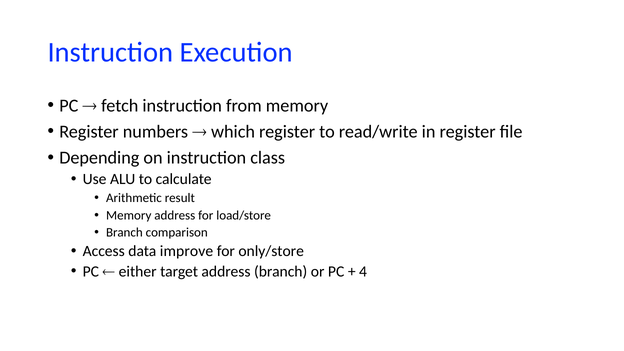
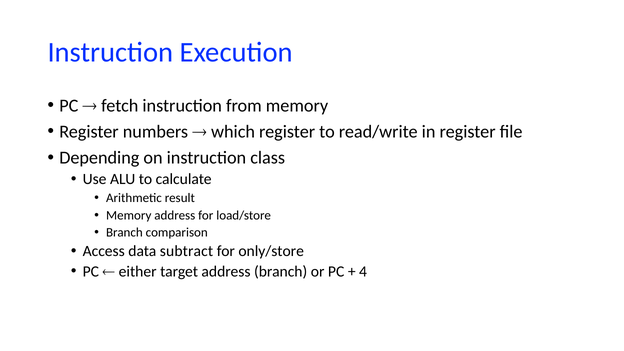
improve: improve -> subtract (186, 251)
